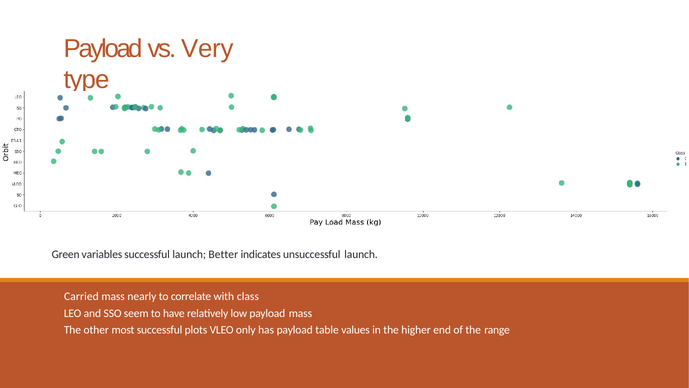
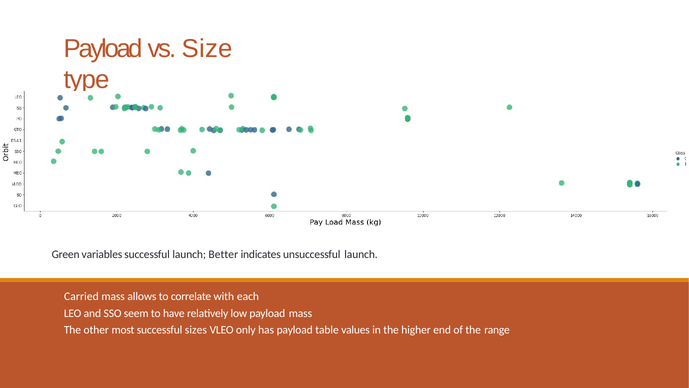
Very: Very -> Size (207, 49)
nearly: nearly -> allows (142, 296)
class: class -> each (248, 296)
plots: plots -> sizes (196, 330)
